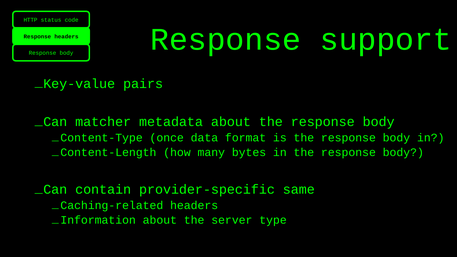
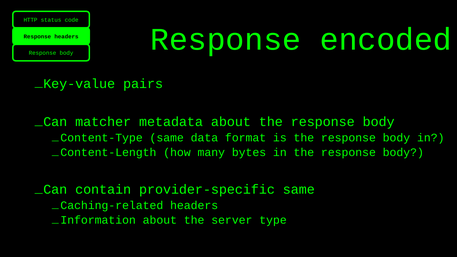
support: support -> encoded (386, 40)
Content-Type once: once -> same (167, 138)
